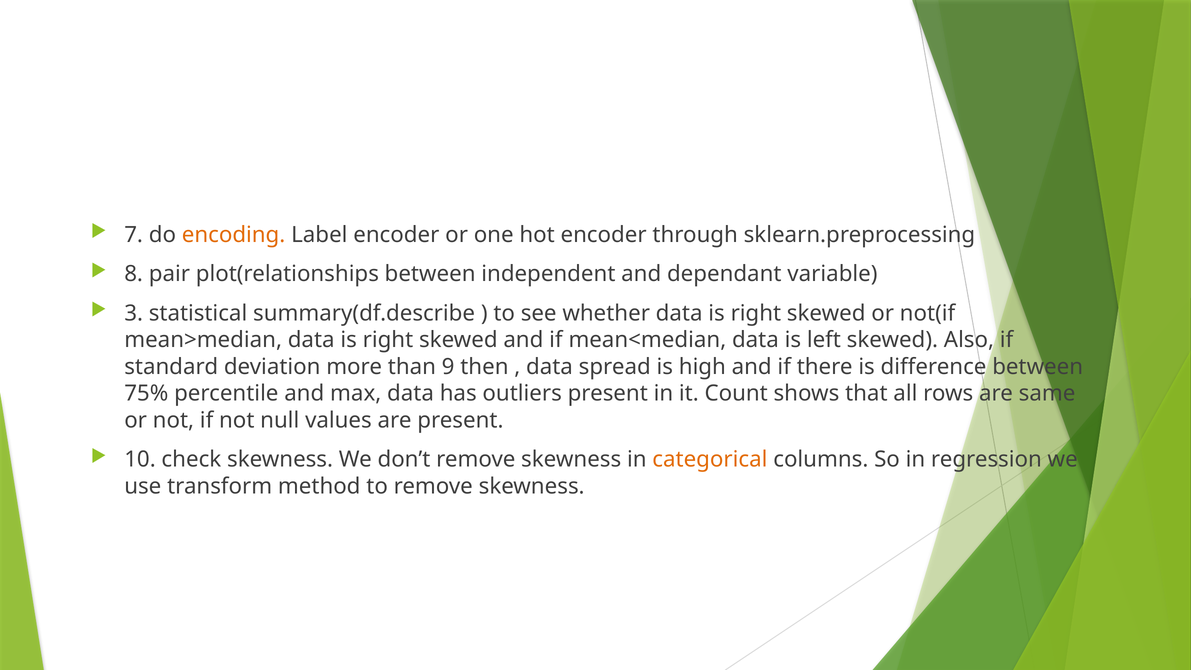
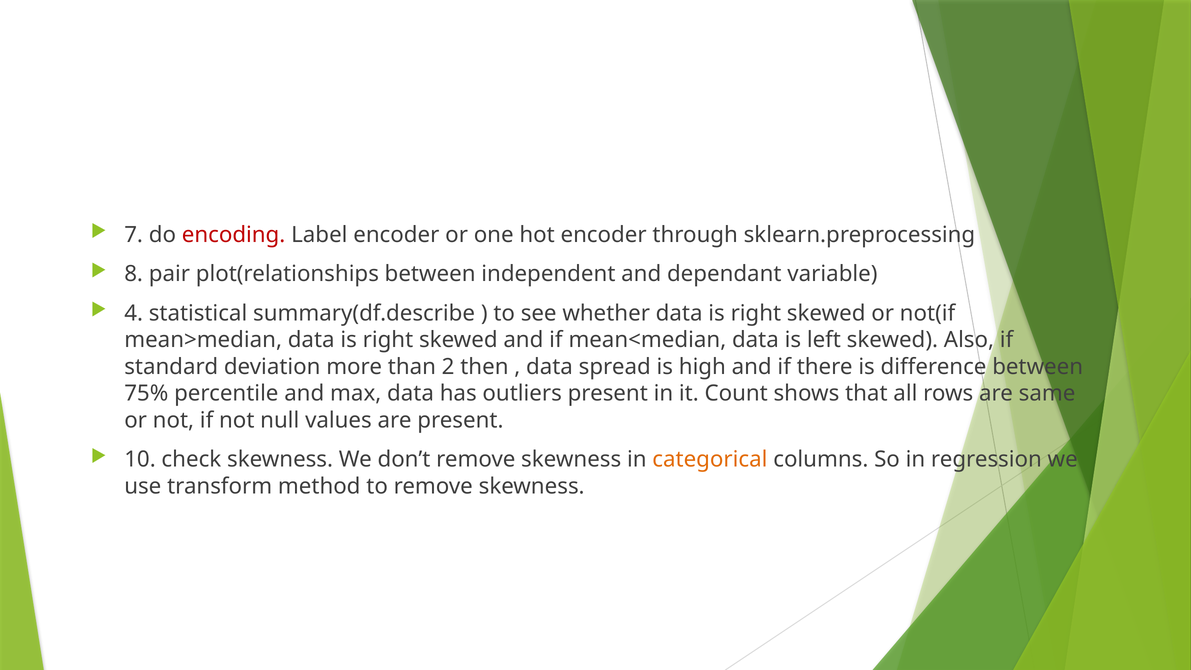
encoding colour: orange -> red (234, 235)
3: 3 -> 4 (134, 313)
9: 9 -> 2 (448, 367)
